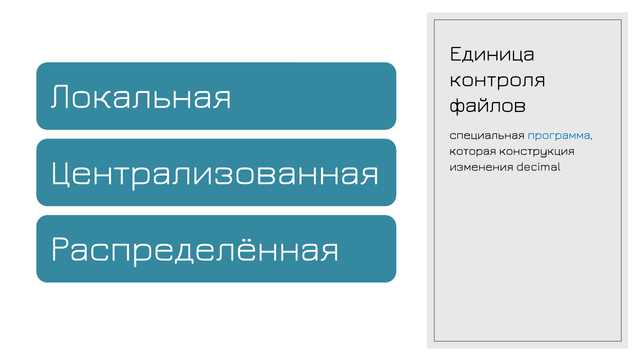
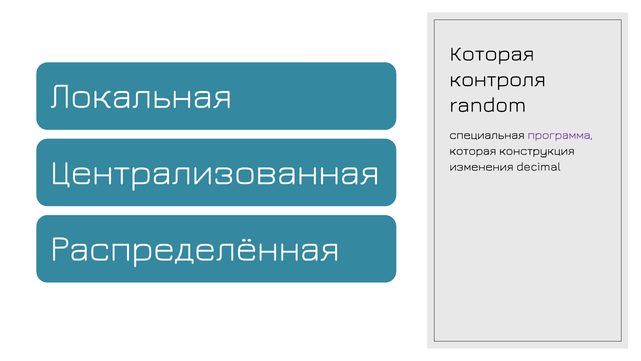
Единица: Единица -> Которая (492, 53)
файлов: файлов -> random (488, 105)
программа colour: blue -> purple (560, 135)
